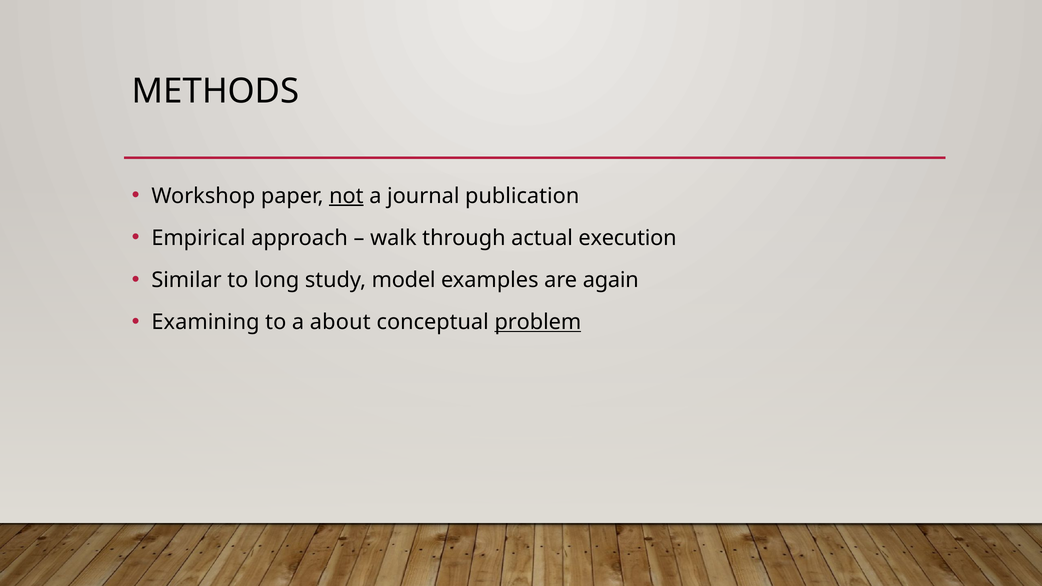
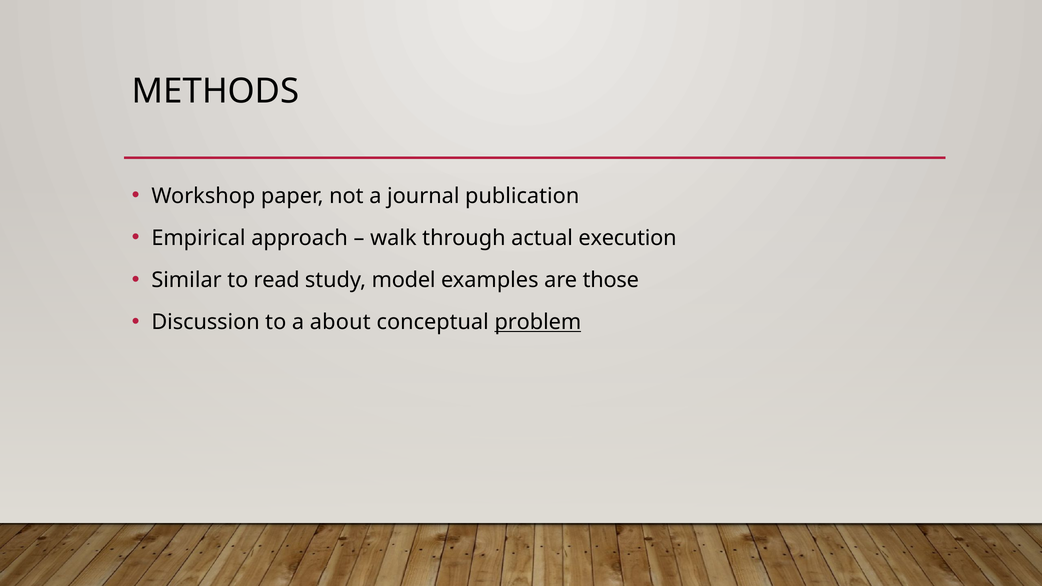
not underline: present -> none (346, 196)
long: long -> read (277, 280)
again: again -> those (611, 280)
Examining: Examining -> Discussion (206, 322)
